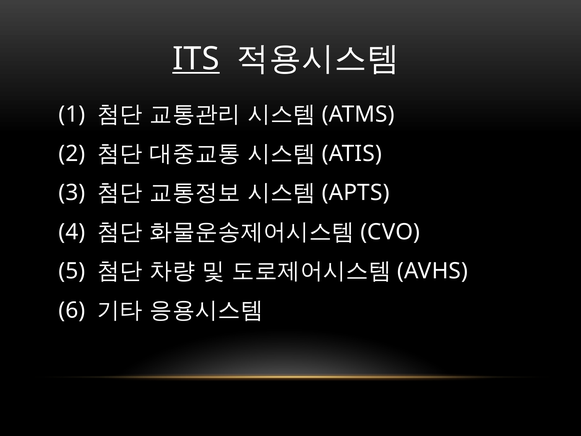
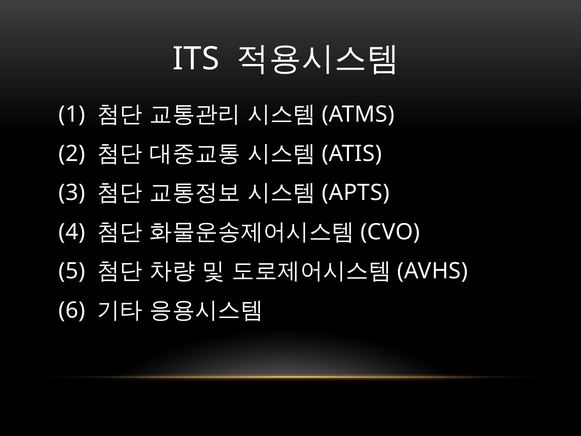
ITS underline: present -> none (196, 59)
